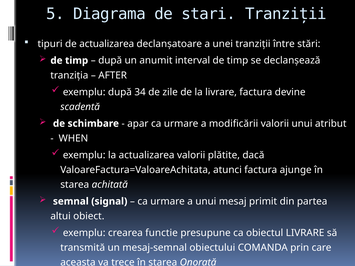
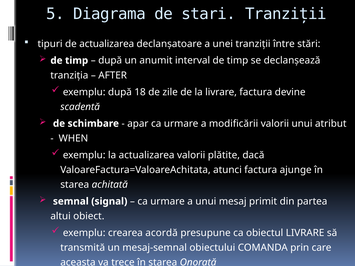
34: 34 -> 18 (140, 92)
functie: functie -> acordă (162, 233)
